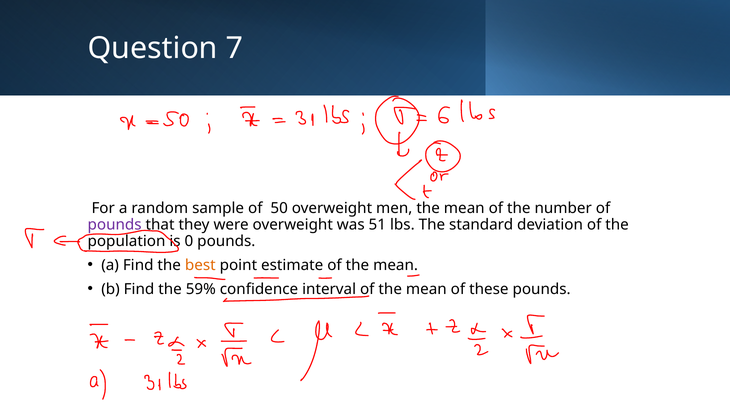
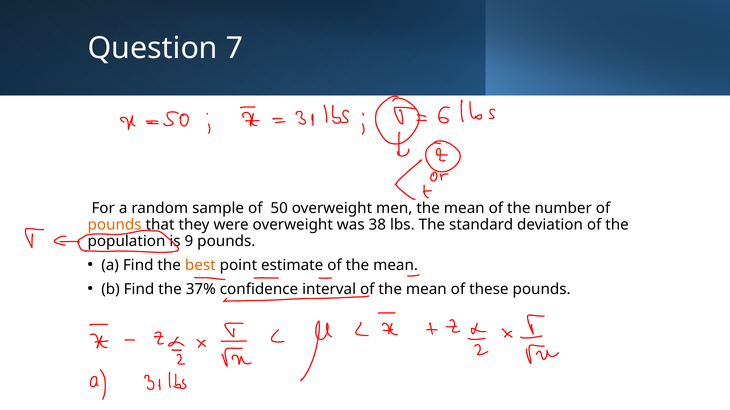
pounds colour: purple -> orange (115, 225)
51: 51 -> 38 (377, 225)
0: 0 -> 9 (189, 241)
59%: 59% -> 37% (201, 289)
